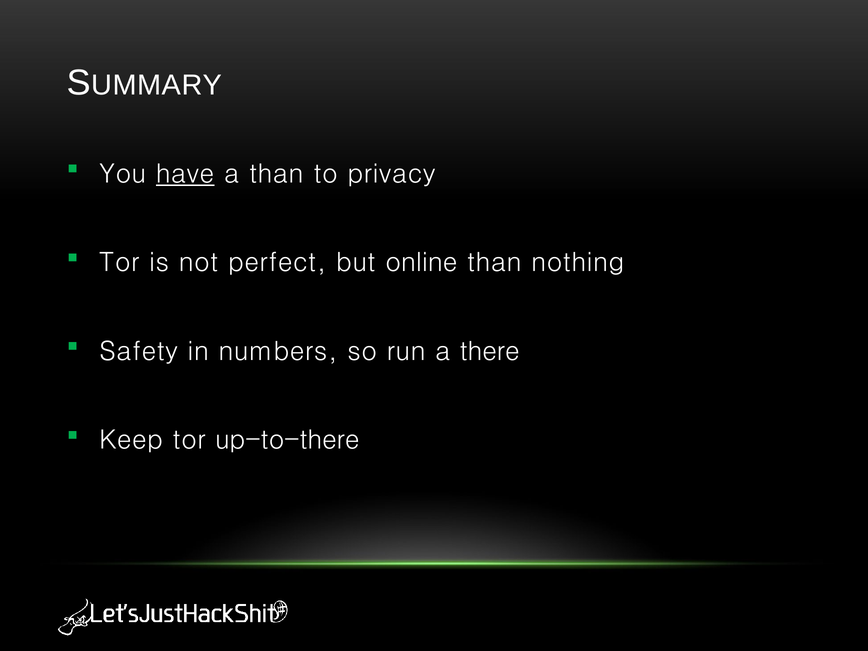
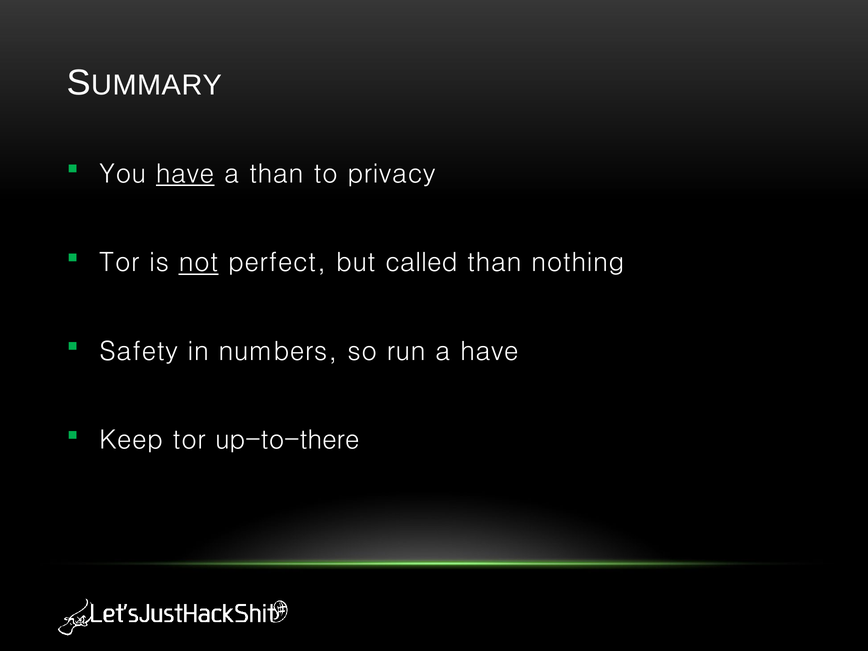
not underline: none -> present (198, 263)
online: online -> called (421, 263)
a there: there -> have (489, 351)
